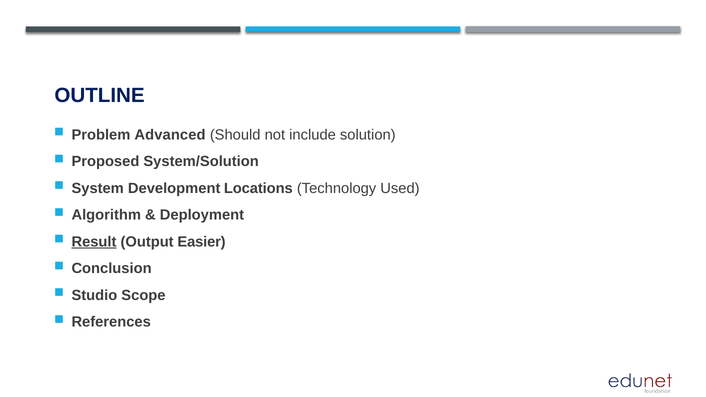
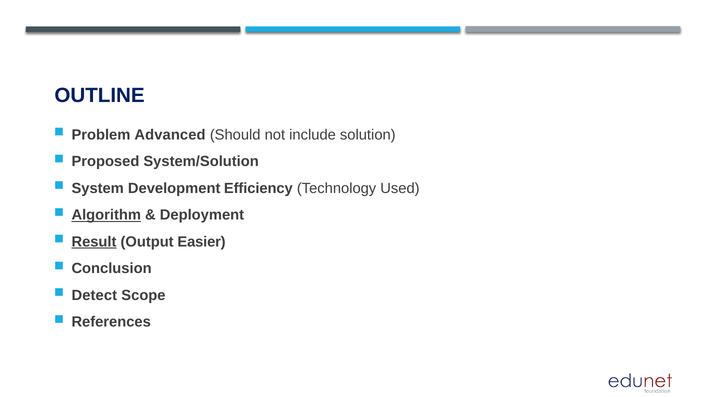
Locations: Locations -> Efficiency (258, 188)
Algorithm underline: none -> present (106, 215)
Studio: Studio -> Detect (94, 295)
